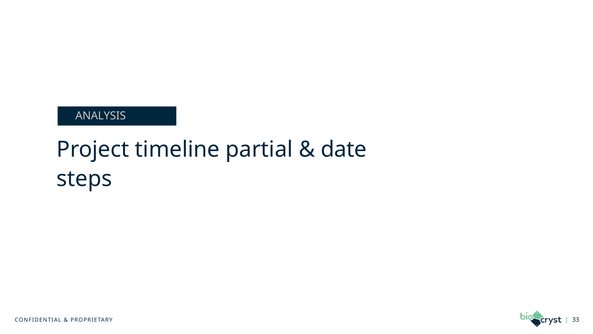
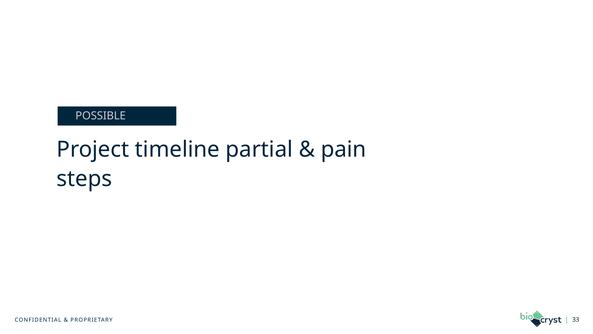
ANALYSIS: ANALYSIS -> POSSIBLE (101, 116)
date: date -> pain (344, 149)
